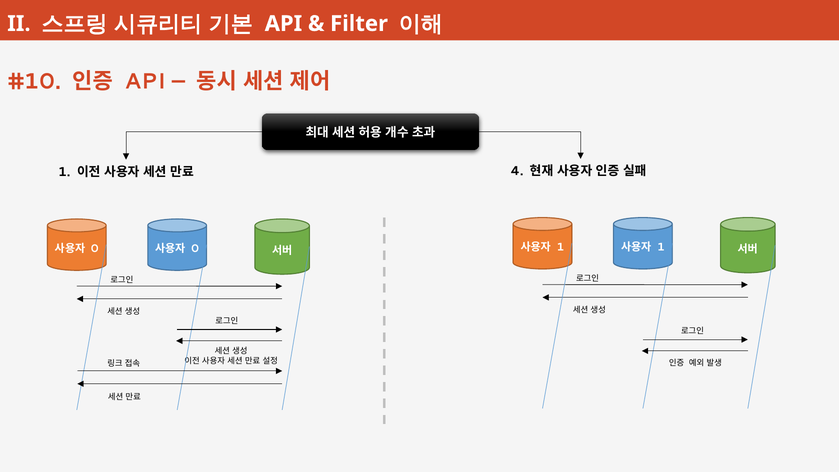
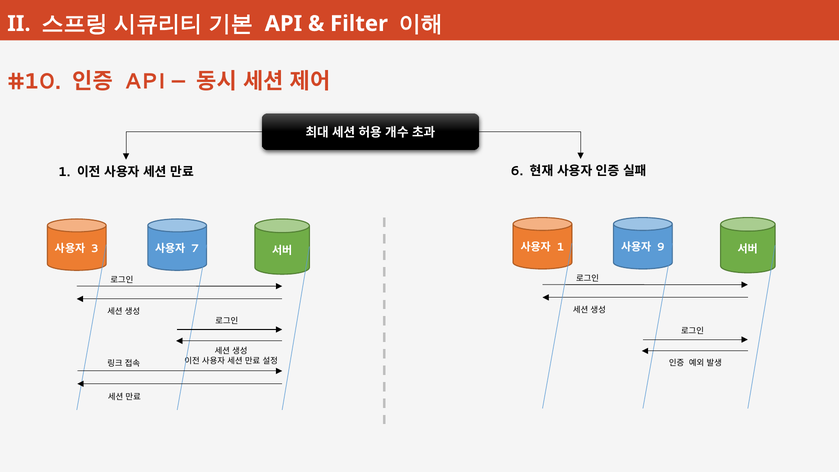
4: 4 -> 6 (517, 171)
1: 1 -> 9 (661, 247)
0: 0 -> 3 (95, 249)
0: 0 -> 7 (195, 249)
